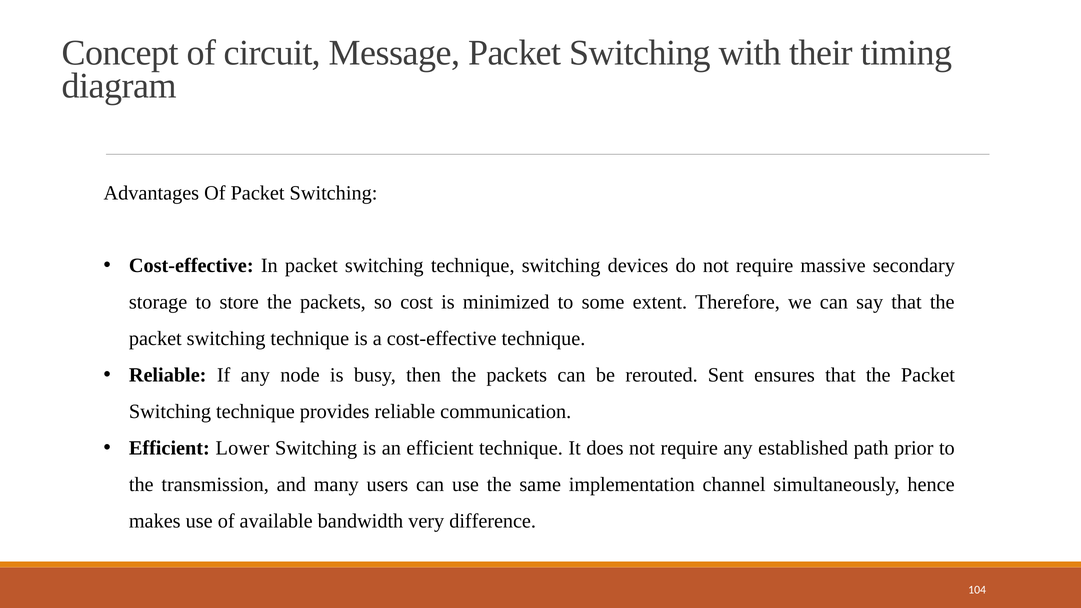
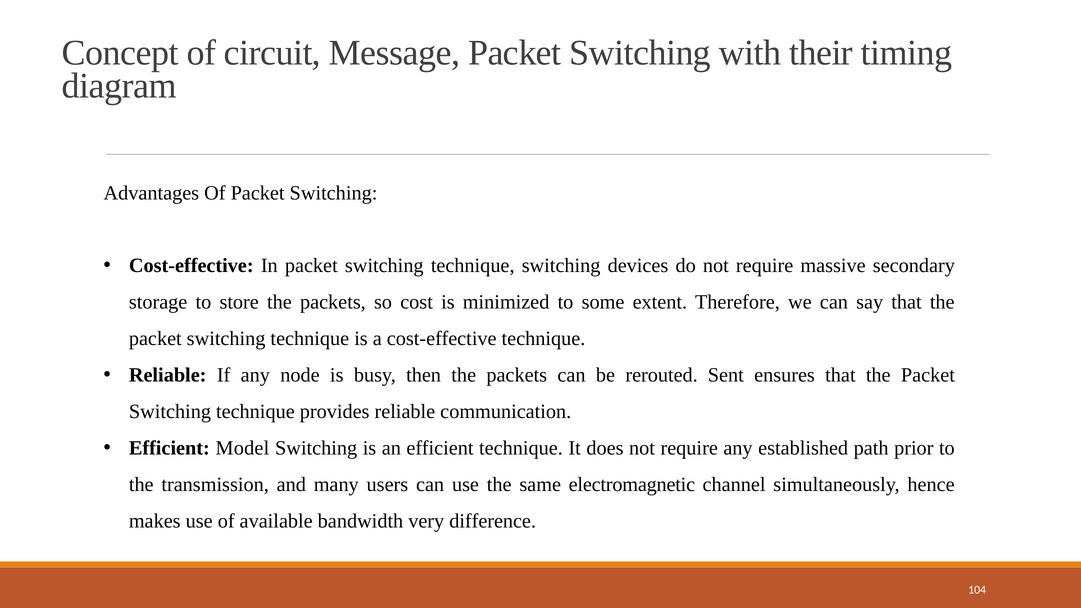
Lower: Lower -> Model (242, 448)
implementation: implementation -> electromagnetic (632, 485)
